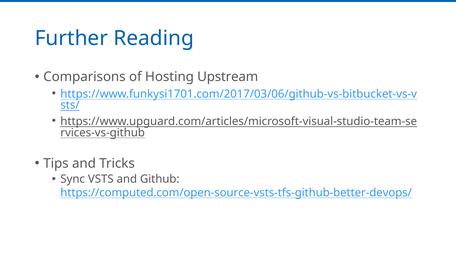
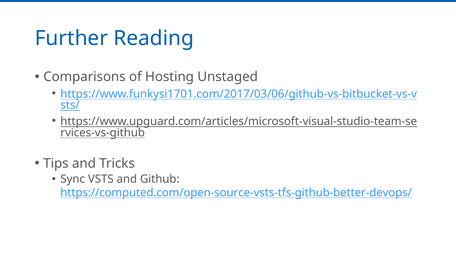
Upstream: Upstream -> Unstaged (228, 77)
